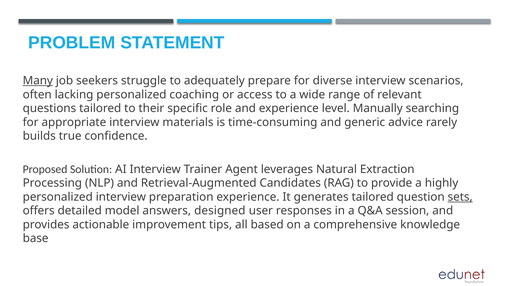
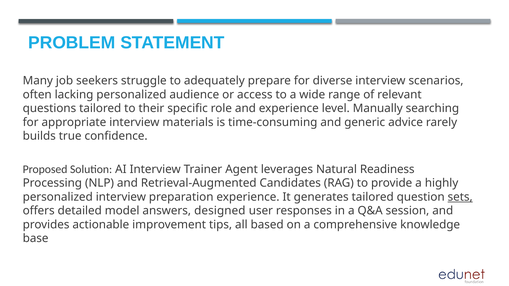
Many underline: present -> none (38, 81)
coaching: coaching -> audience (194, 95)
Extraction: Extraction -> Readiness (387, 169)
